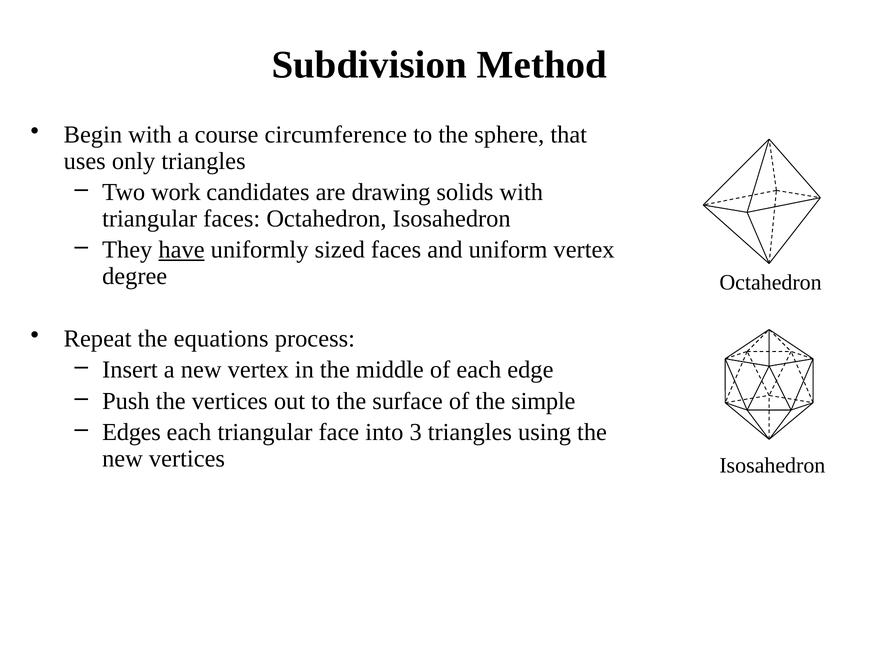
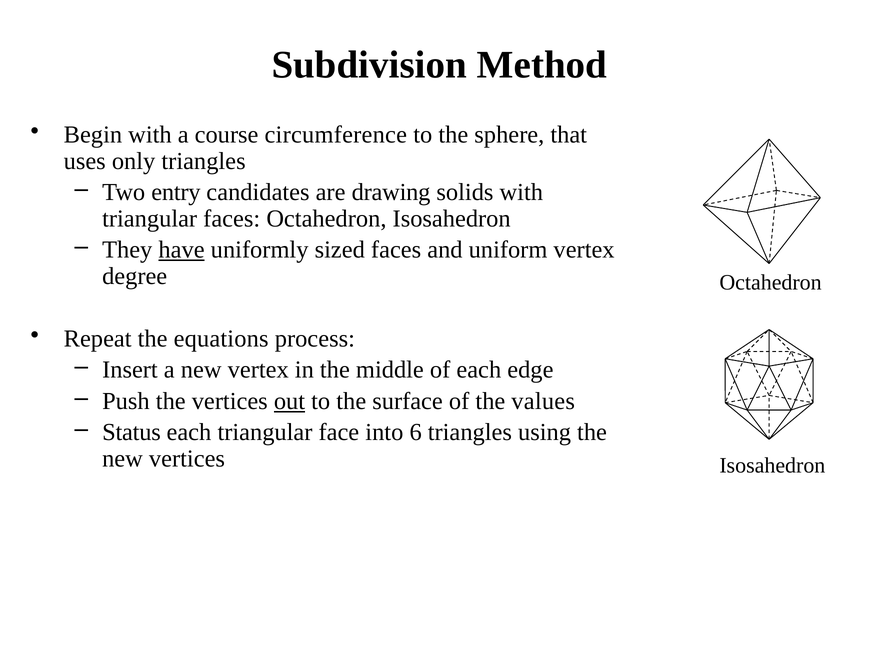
work: work -> entry (176, 192)
out underline: none -> present (289, 401)
simple: simple -> values (543, 401)
Edges: Edges -> Status (131, 433)
3: 3 -> 6 (416, 433)
